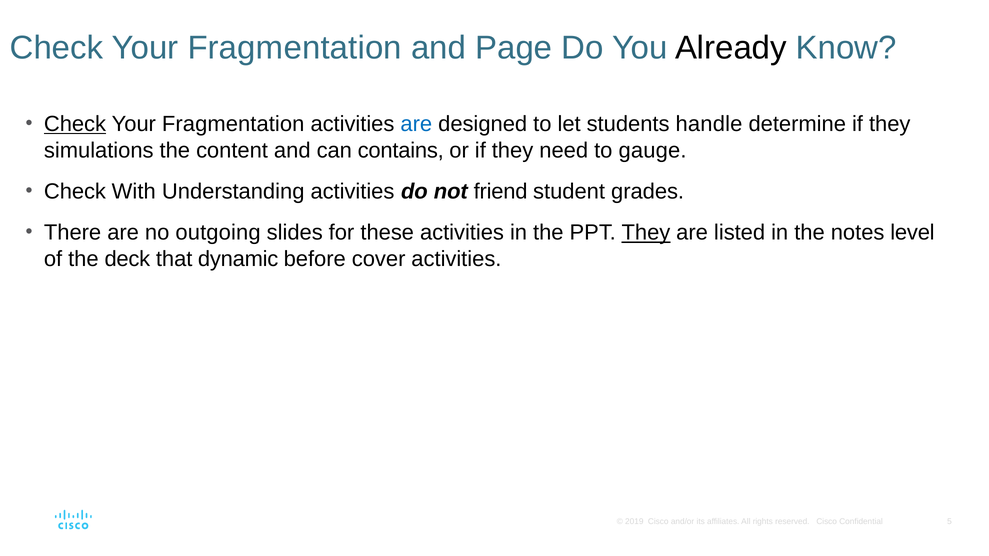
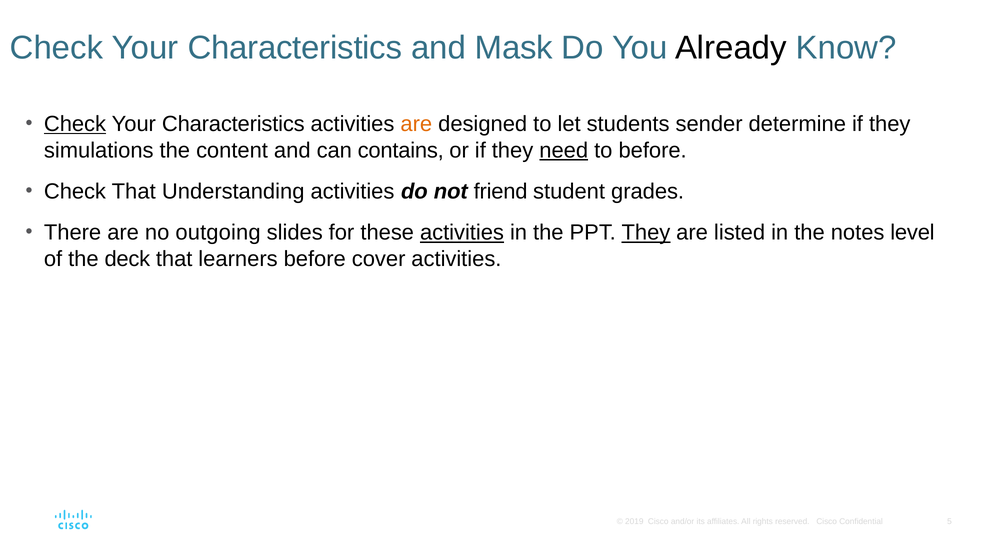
Fragmentation: Fragmentation -> Characteristics (295, 48)
Page: Page -> Mask (514, 48)
Fragmentation: Fragmentation -> Characteristics (233, 124)
are colour: blue -> orange (416, 124)
handle: handle -> sender (709, 124)
need underline: none -> present (564, 150)
to gauge: gauge -> before (653, 150)
Check With: With -> That (134, 192)
activities underline: none -> present (462, 233)
dynamic: dynamic -> learners (238, 259)
